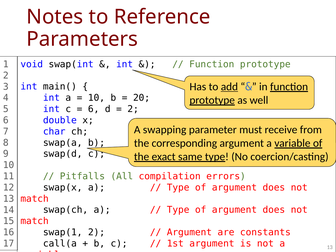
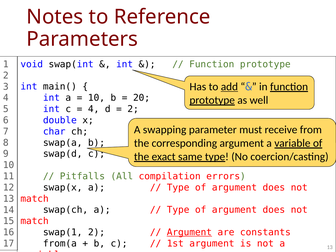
6: 6 -> 4 (94, 109)
Argument underline: none -> present (189, 232)
call(a: call(a -> from(a (60, 244)
